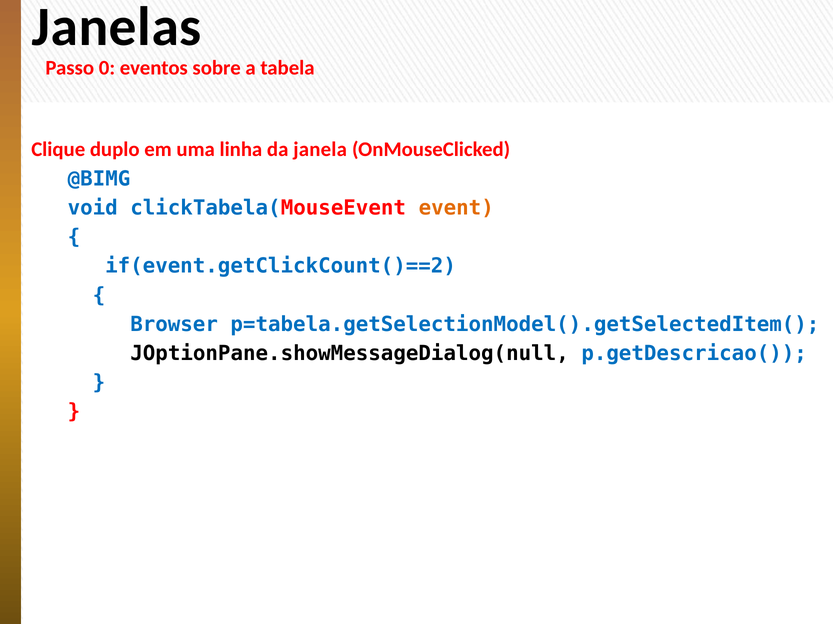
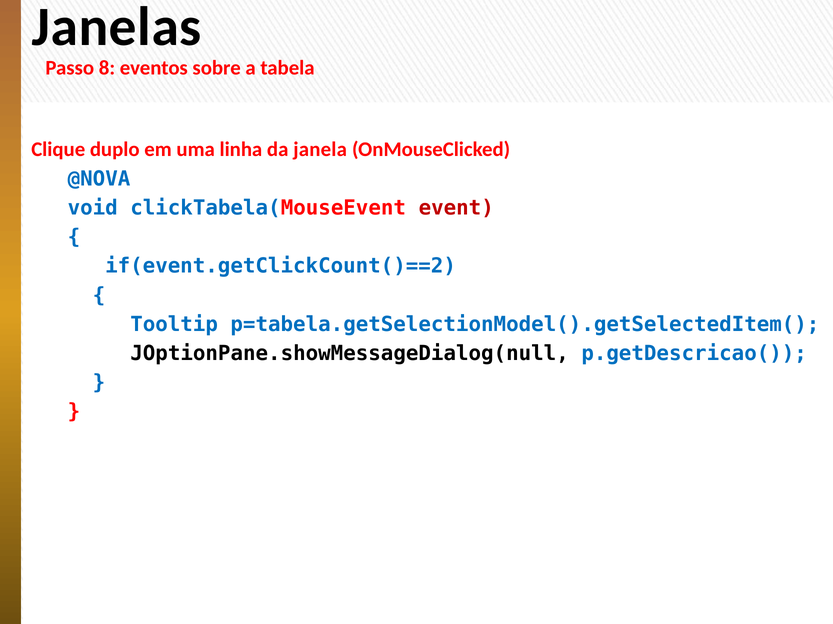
0: 0 -> 8 (107, 68)
@BIMG: @BIMG -> @NOVA (99, 179)
event colour: orange -> red (456, 208)
Browser: Browser -> Tooltip (174, 325)
